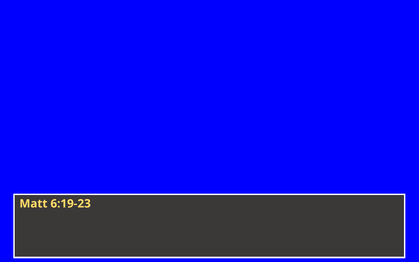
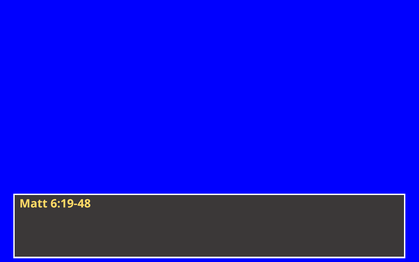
6:19-23: 6:19-23 -> 6:19-48 (71, 204)
